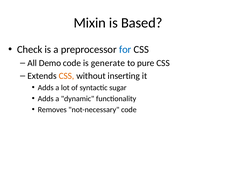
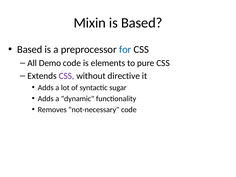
Check: Check -> Based (30, 50)
generate: generate -> elements (108, 63)
CSS colour: orange -> purple (66, 76)
inserting: inserting -> directive (124, 76)
